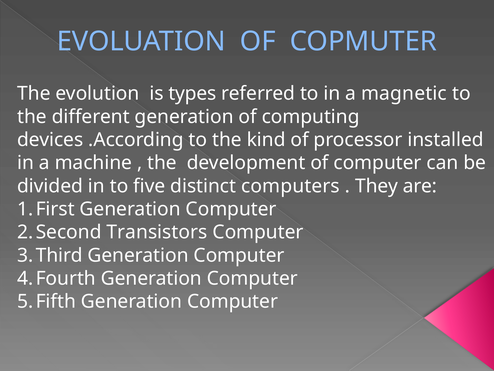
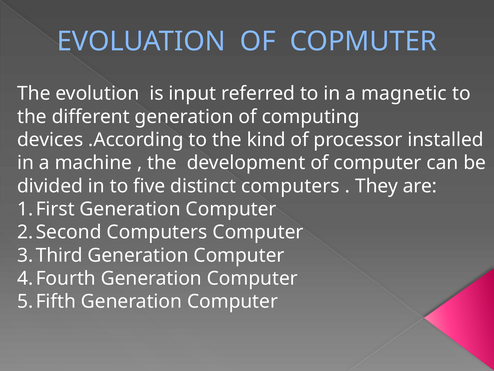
types: types -> input (192, 94)
Transistors: Transistors -> Computers (157, 232)
